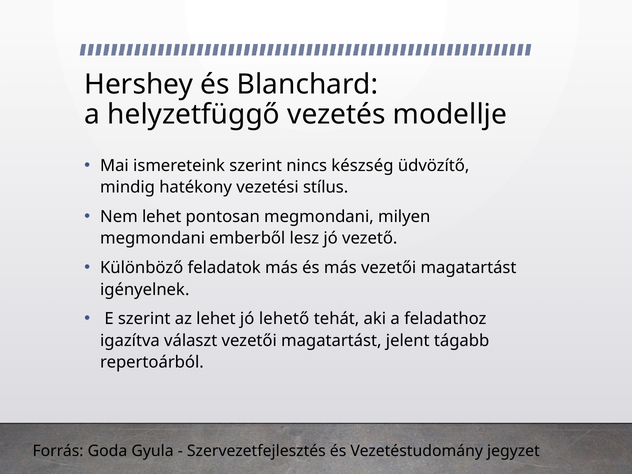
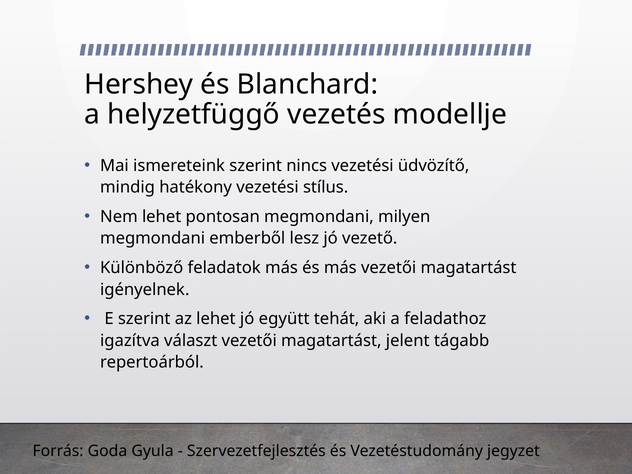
nincs készség: készség -> vezetési (362, 166)
lehető: lehető -> együtt (284, 319)
